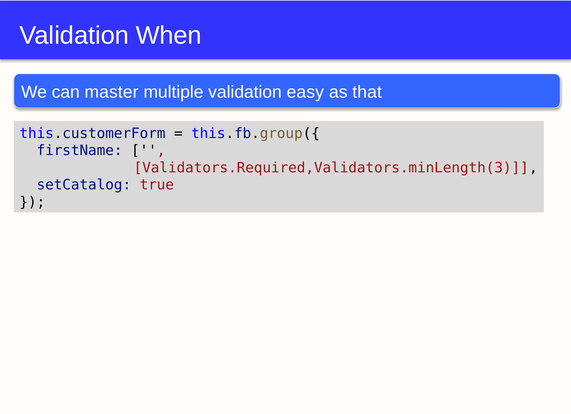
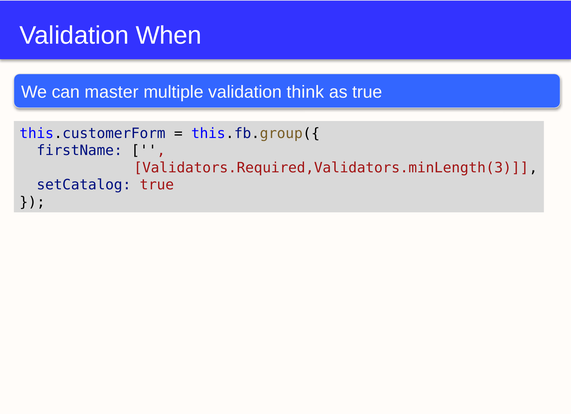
easy: easy -> think (305, 92)
as that: that -> true (367, 92)
